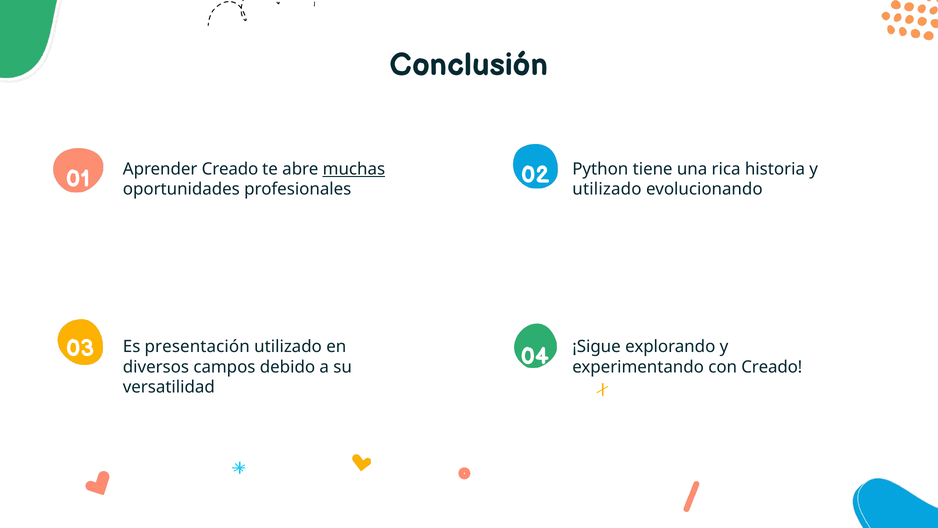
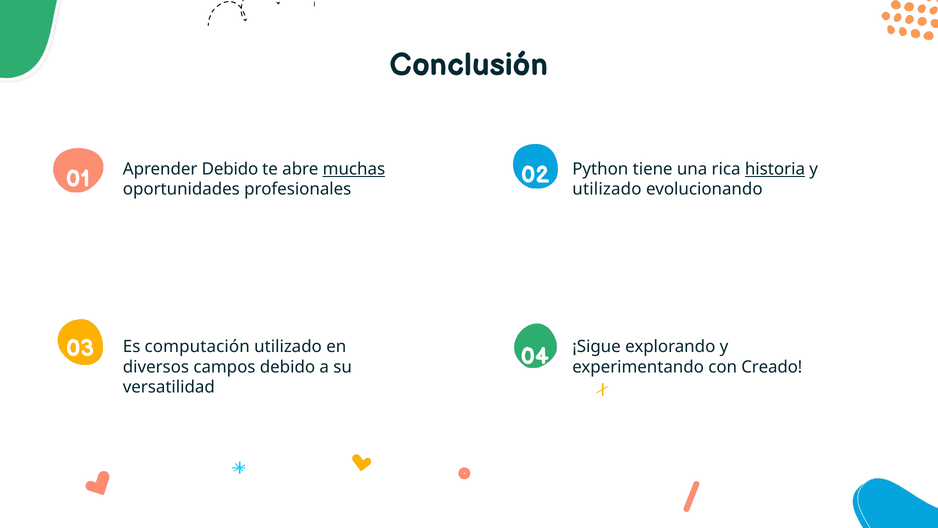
Aprender Creado: Creado -> Debido (230, 169)
historia underline: none -> present (775, 169)
presentación: presentación -> computación (197, 346)
